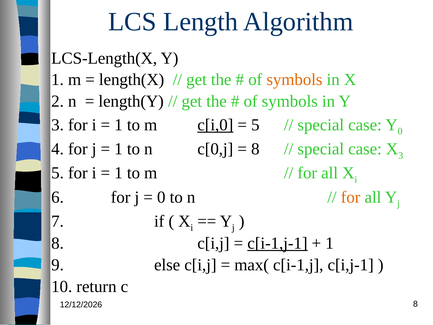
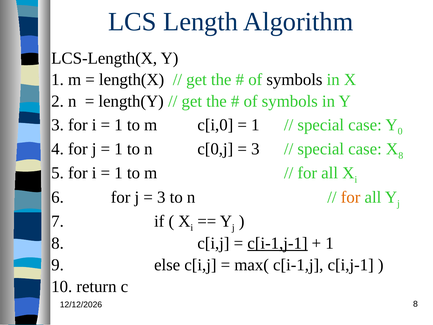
symbols colour: orange -> black (294, 80)
c[i,0 underline: present -> none (215, 125)
5: 5 -> 1 (255, 125)
8: 8 -> 3 (255, 149)
X 3: 3 -> 8 (401, 155)
0: 0 -> 3 (161, 197)
